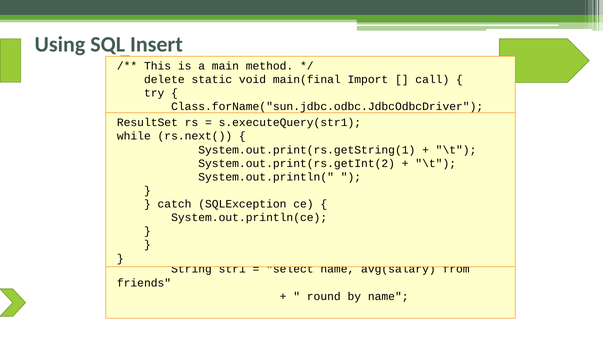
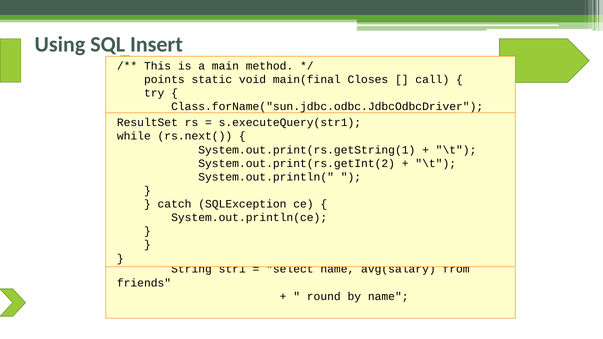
delete: delete -> points (164, 79)
main(final Import: Import -> Closes (368, 79)
